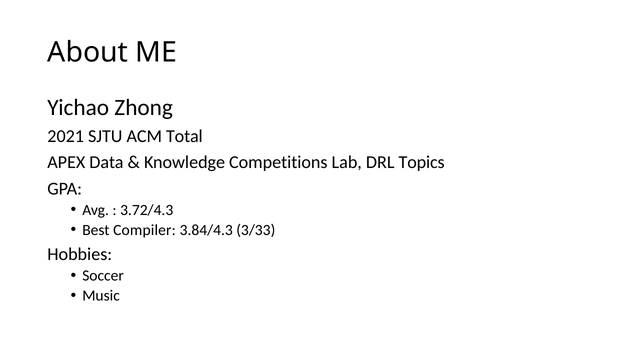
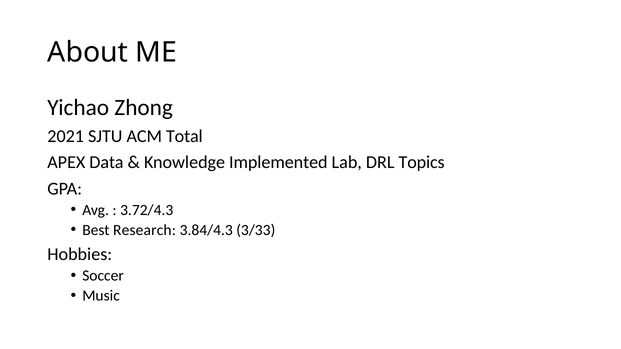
Competitions: Competitions -> Implemented (278, 163)
Compiler: Compiler -> Research (144, 230)
